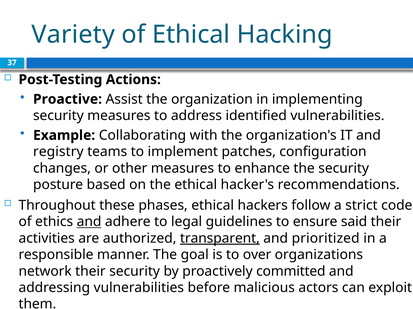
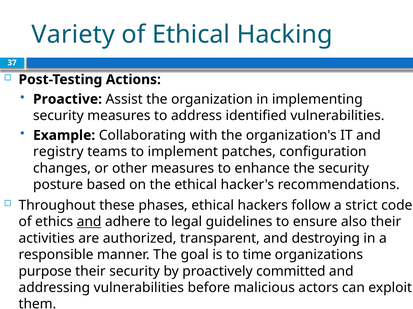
said: said -> also (354, 222)
transparent underline: present -> none (220, 239)
prioritized: prioritized -> destroying (326, 239)
over: over -> time (257, 255)
network: network -> purpose (45, 272)
